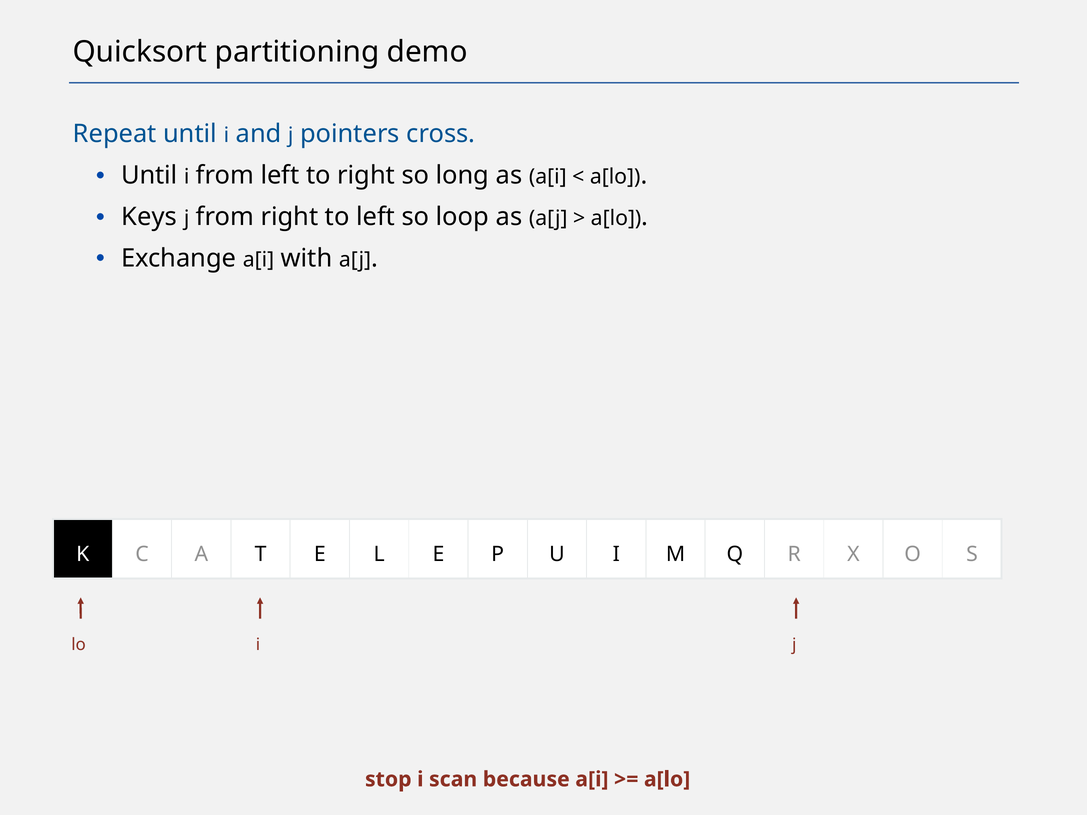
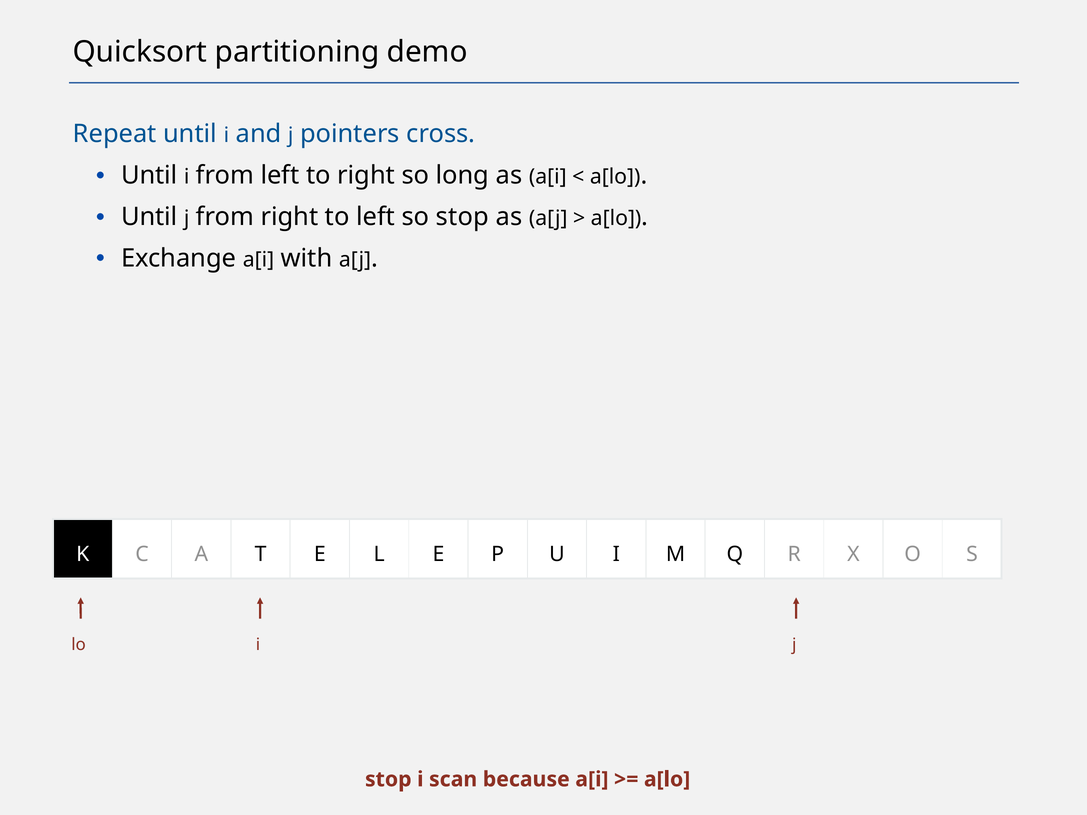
Keys: Keys -> Until (149, 217)
so loop: loop -> stop (462, 217)
